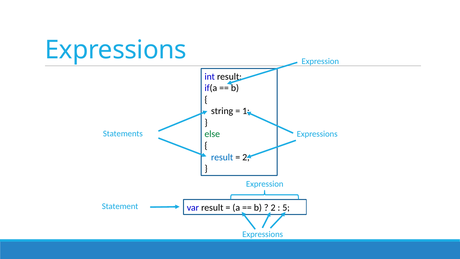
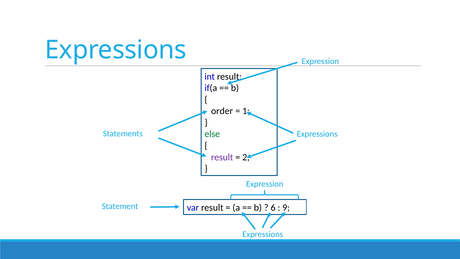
string: string -> order (222, 111)
result colour: blue -> purple (222, 157)
2: 2 -> 6 (273, 207)
5: 5 -> 9 (286, 207)
